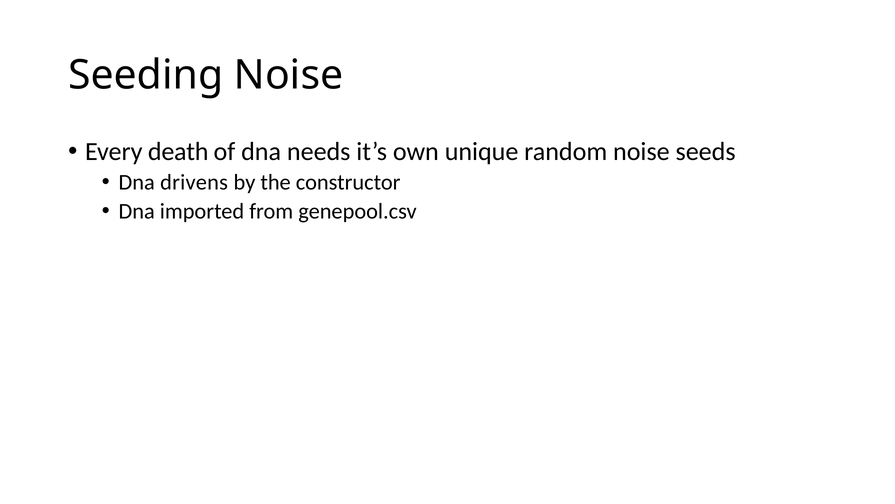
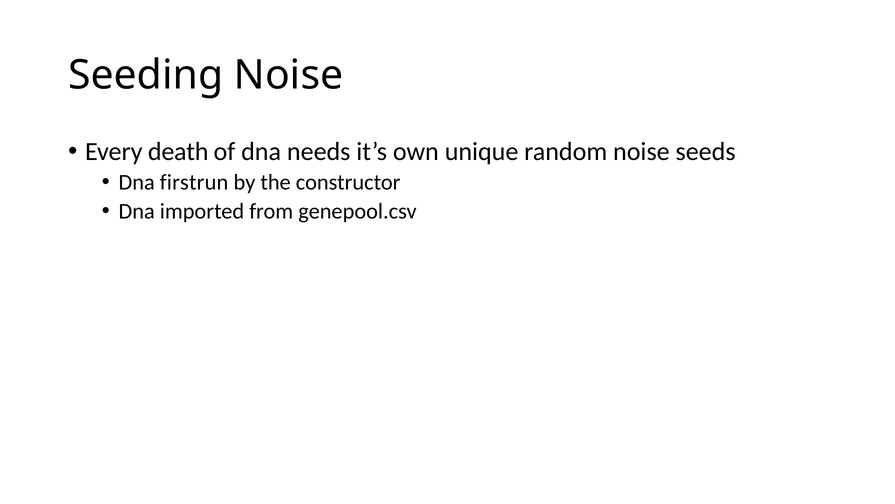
drivens: drivens -> firstrun (194, 182)
